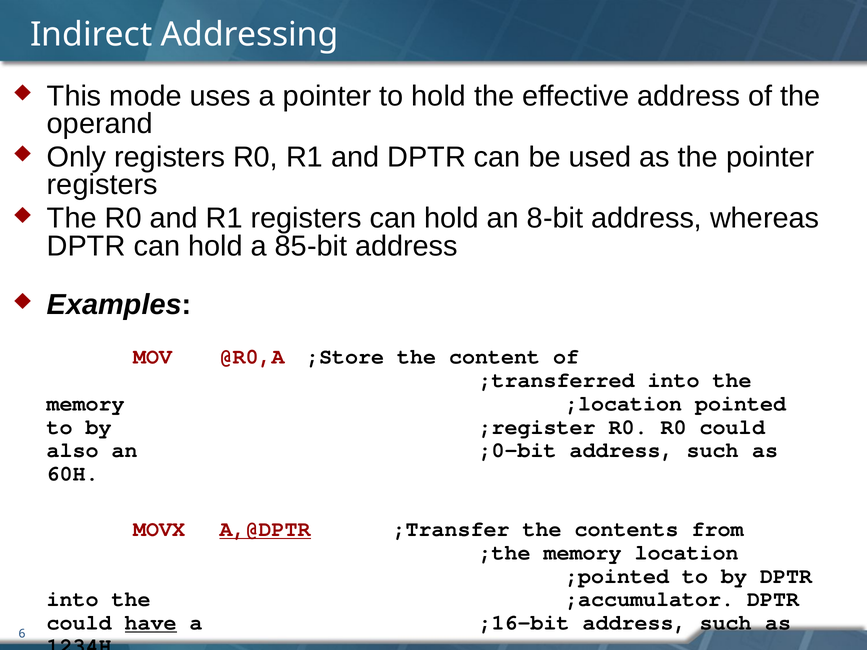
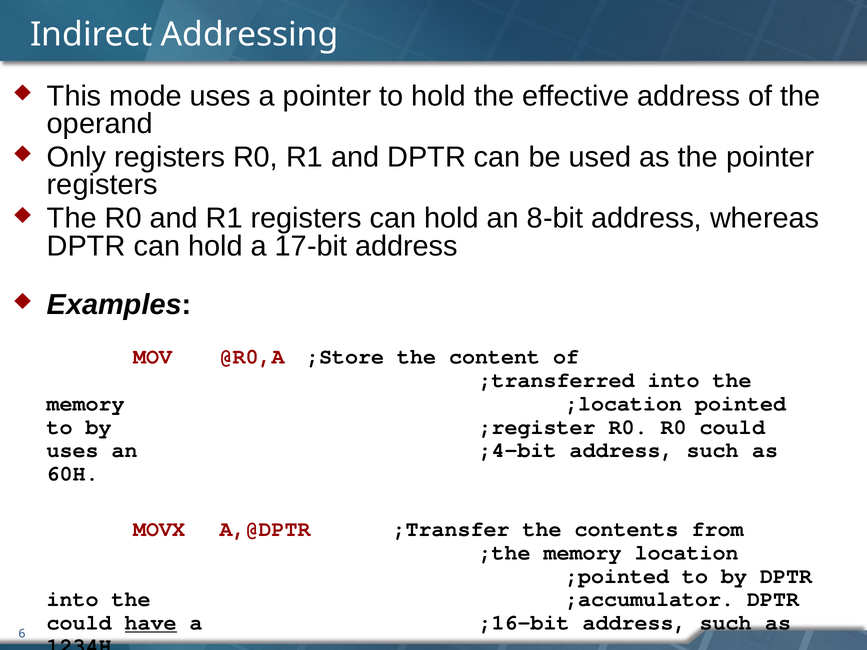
85-bit: 85-bit -> 17-bit (311, 246)
also: also -> uses (73, 450)
;0-bit: ;0-bit -> ;4-bit (518, 450)
A,@DPTR underline: present -> none (265, 529)
